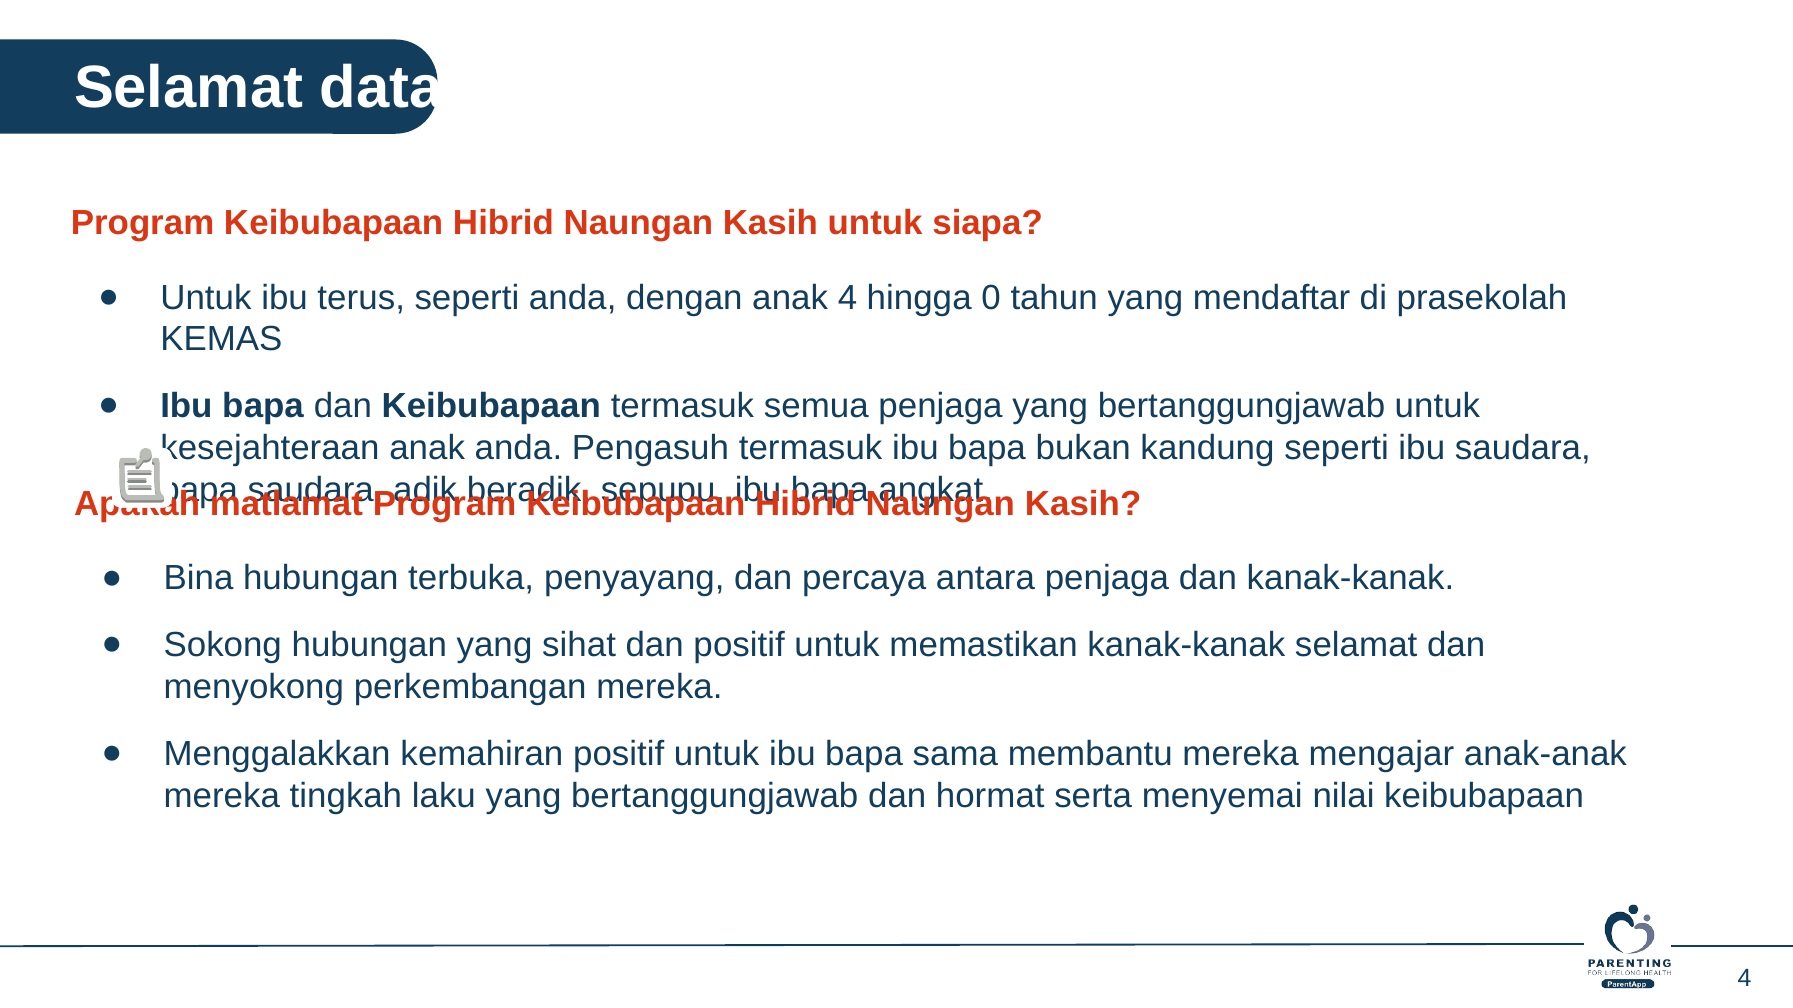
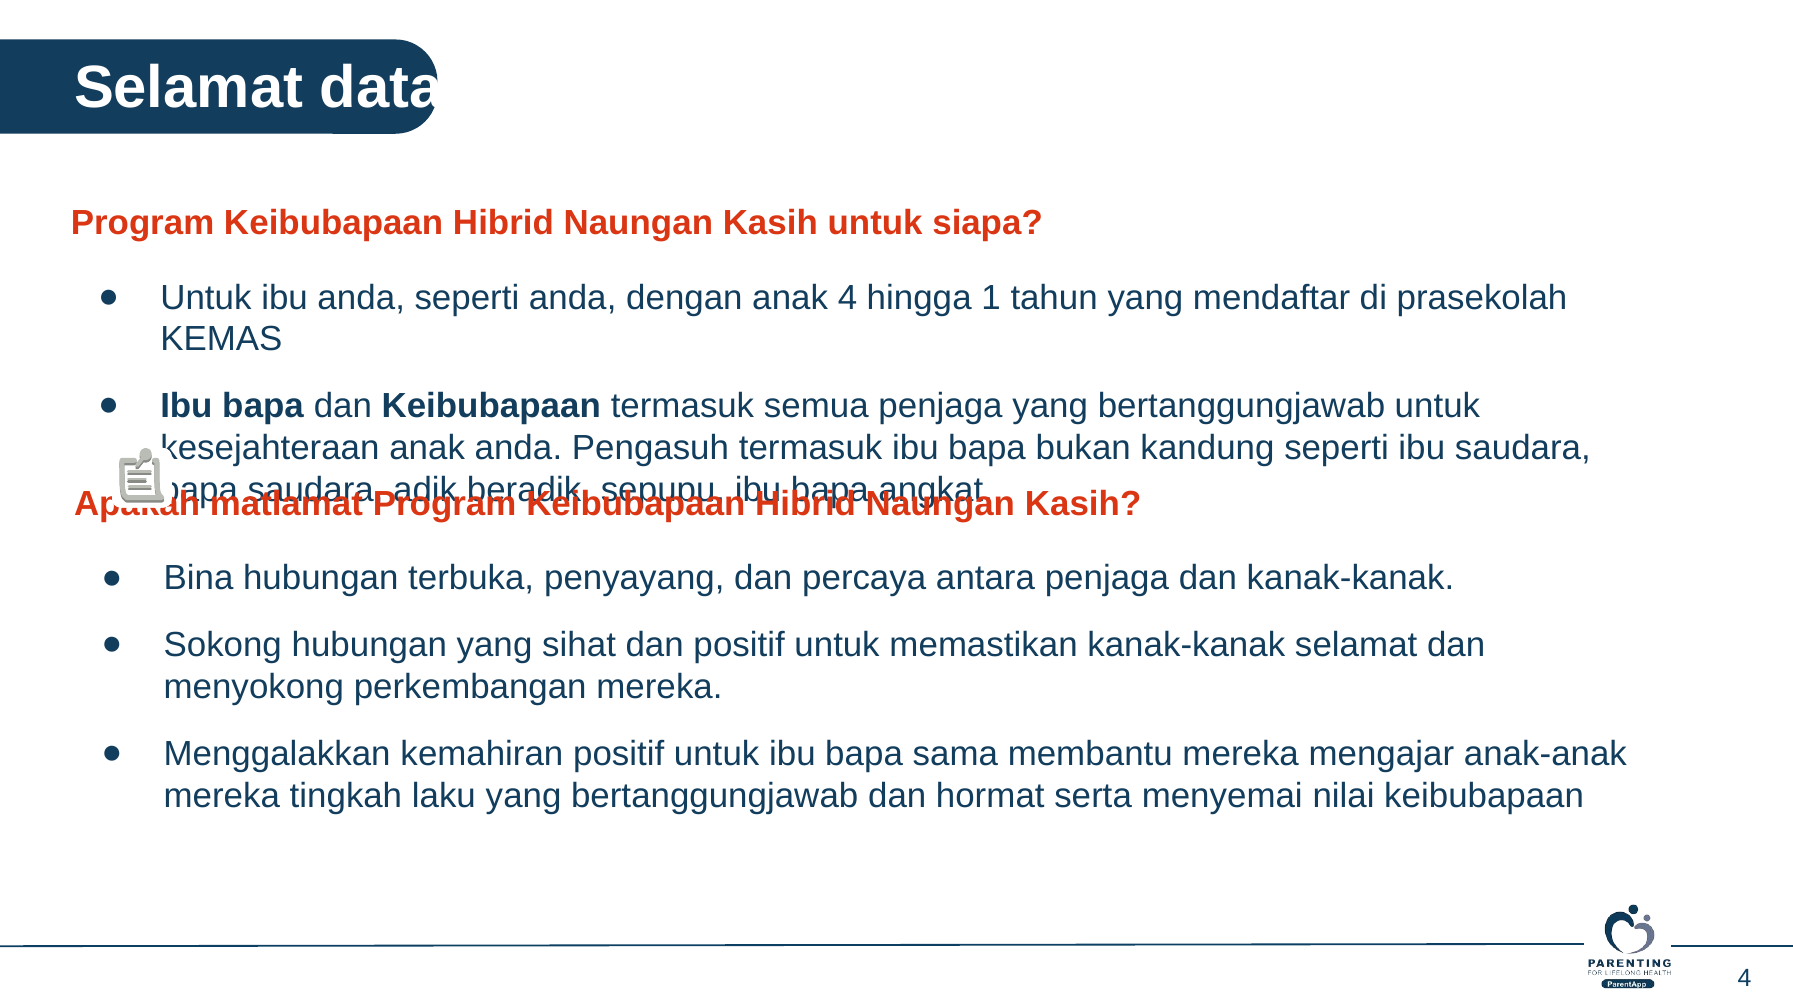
ibu terus: terus -> anda (361, 298)
0: 0 -> 1 (991, 298)
